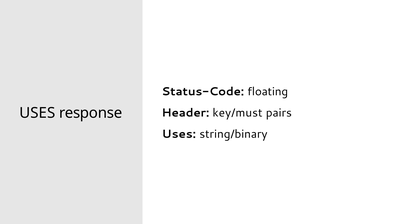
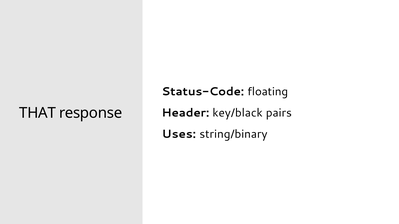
key/must: key/must -> key/black (238, 113)
USES: USES -> THAT (38, 113)
